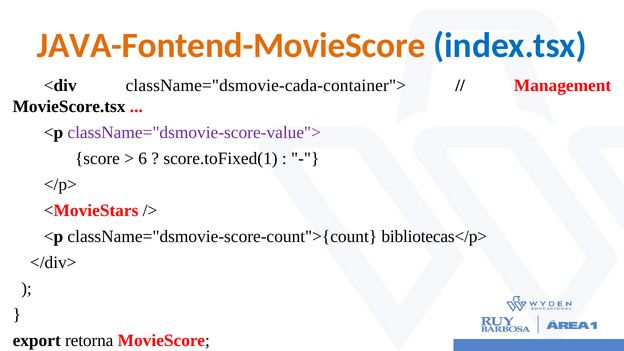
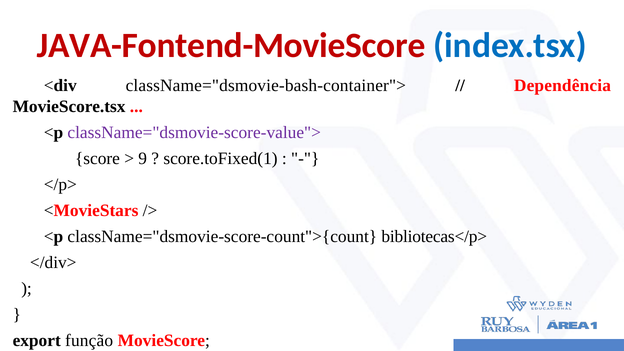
JAVA-Fontend-MovieScore colour: orange -> red (231, 46)
className="dsmovie-cada-container">: className="dsmovie-cada-container"> -> className="dsmovie-bash-container"> (266, 86)
Management: Management -> Dependência (562, 86)
6: 6 -> 9 (143, 158)
retorna: retorna -> função (89, 340)
